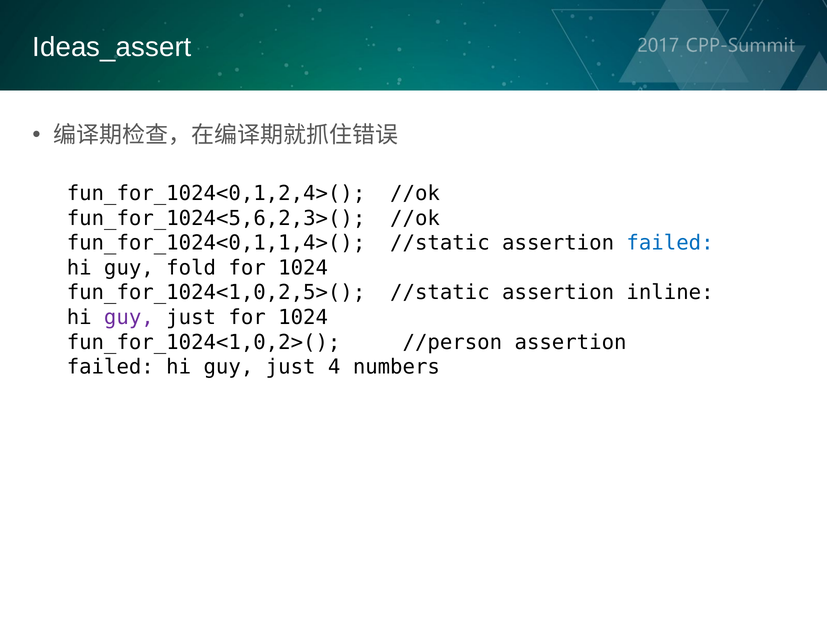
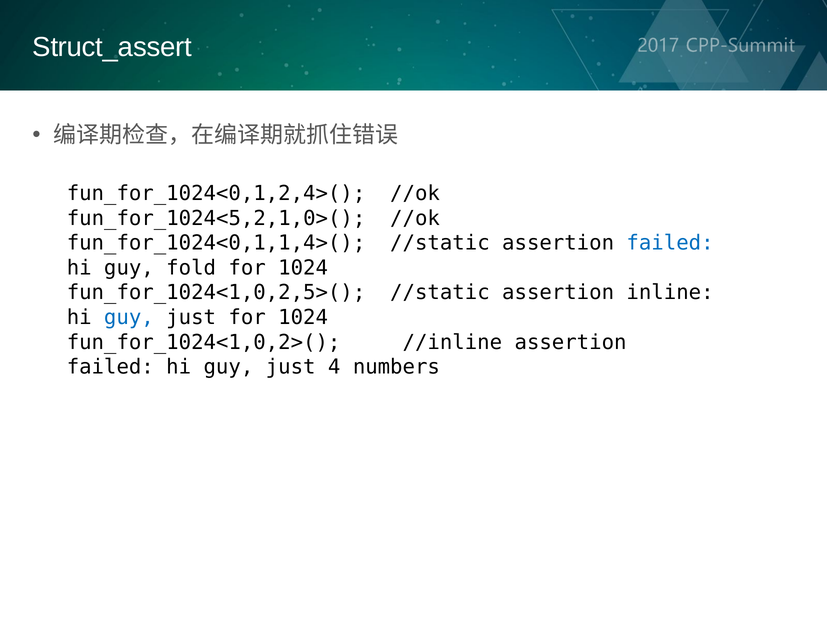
Ideas_assert: Ideas_assert -> Struct_assert (112, 47)
fun_for_1024<5,6,2,3>(: fun_for_1024<5,6,2,3>( -> fun_for_1024<5,2,1,0>( (216, 218)
guy colour: purple -> blue (129, 318)
//person: //person -> //inline (452, 342)
